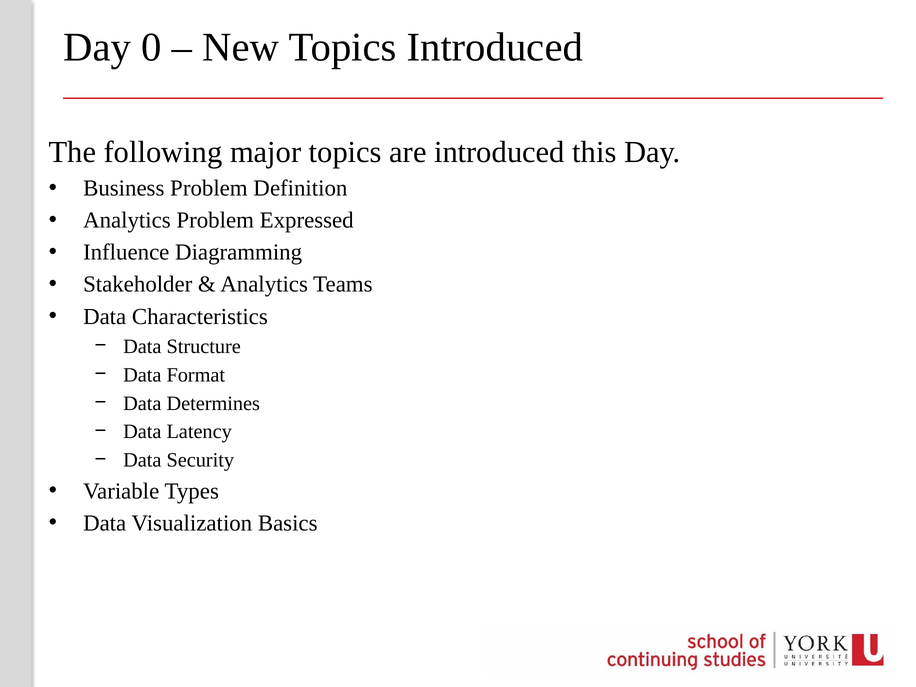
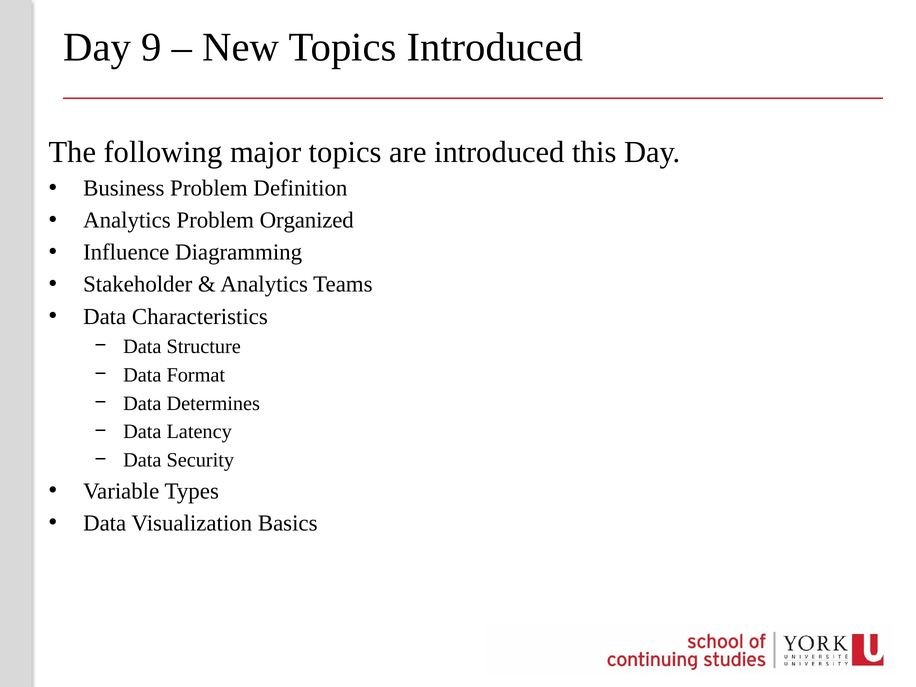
0: 0 -> 9 (151, 47)
Expressed: Expressed -> Organized (307, 220)
